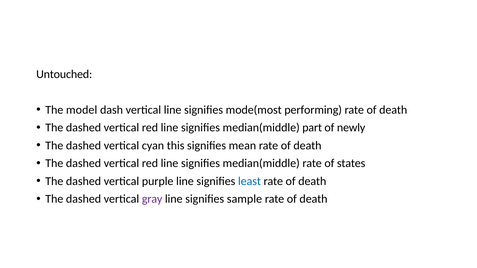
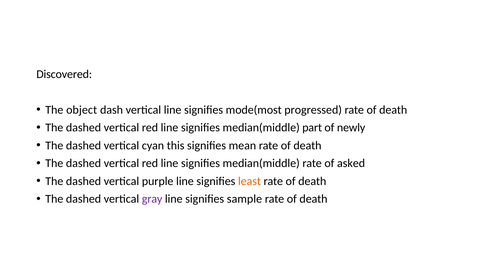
Untouched: Untouched -> Discovered (64, 74)
model: model -> object (82, 110)
performing: performing -> progressed (313, 110)
states: states -> asked (351, 164)
least colour: blue -> orange (249, 181)
